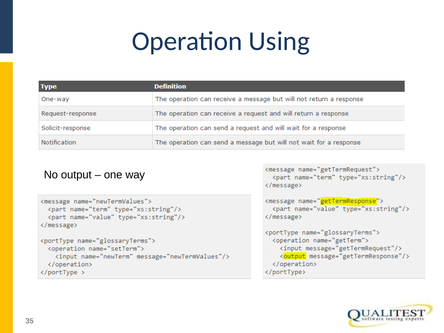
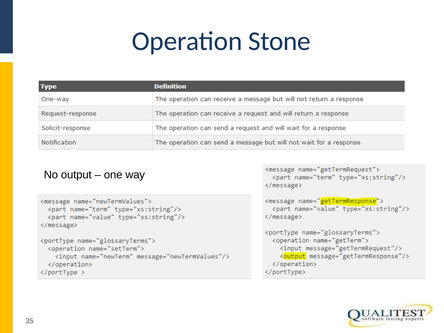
Using: Using -> Stone (279, 41)
